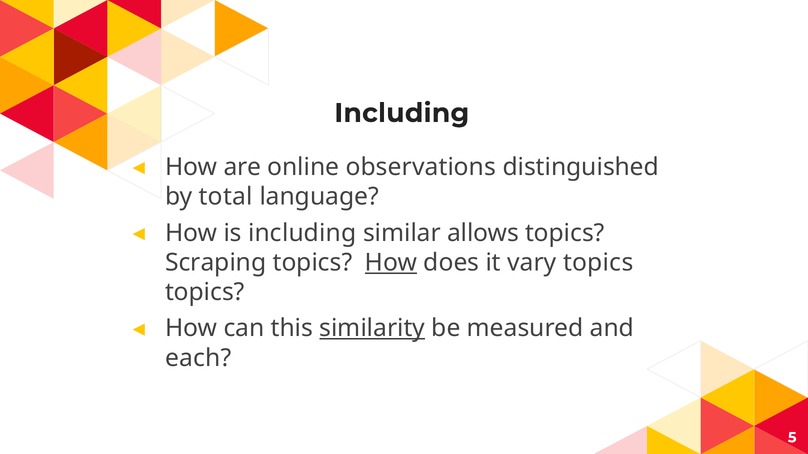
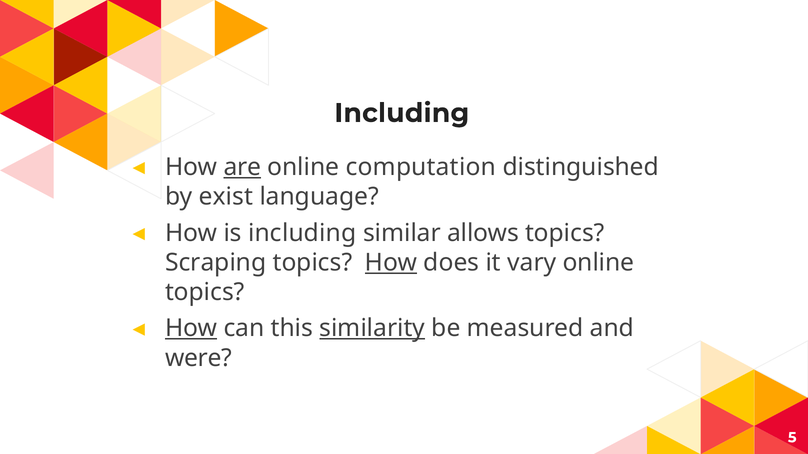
are underline: none -> present (242, 167)
observations: observations -> computation (421, 167)
total: total -> exist (226, 197)
vary topics: topics -> online (598, 263)
How underline: none -> present (191, 329)
each: each -> were (199, 358)
